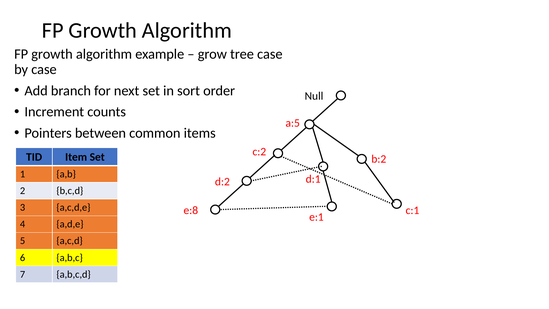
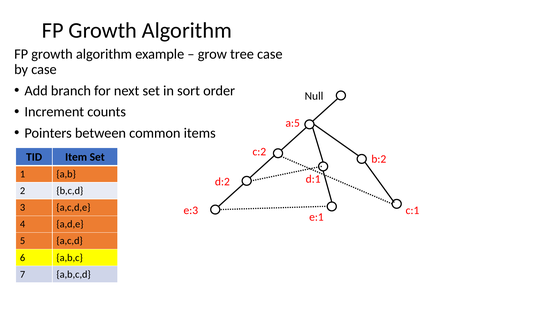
e:8: e:8 -> e:3 (191, 210)
